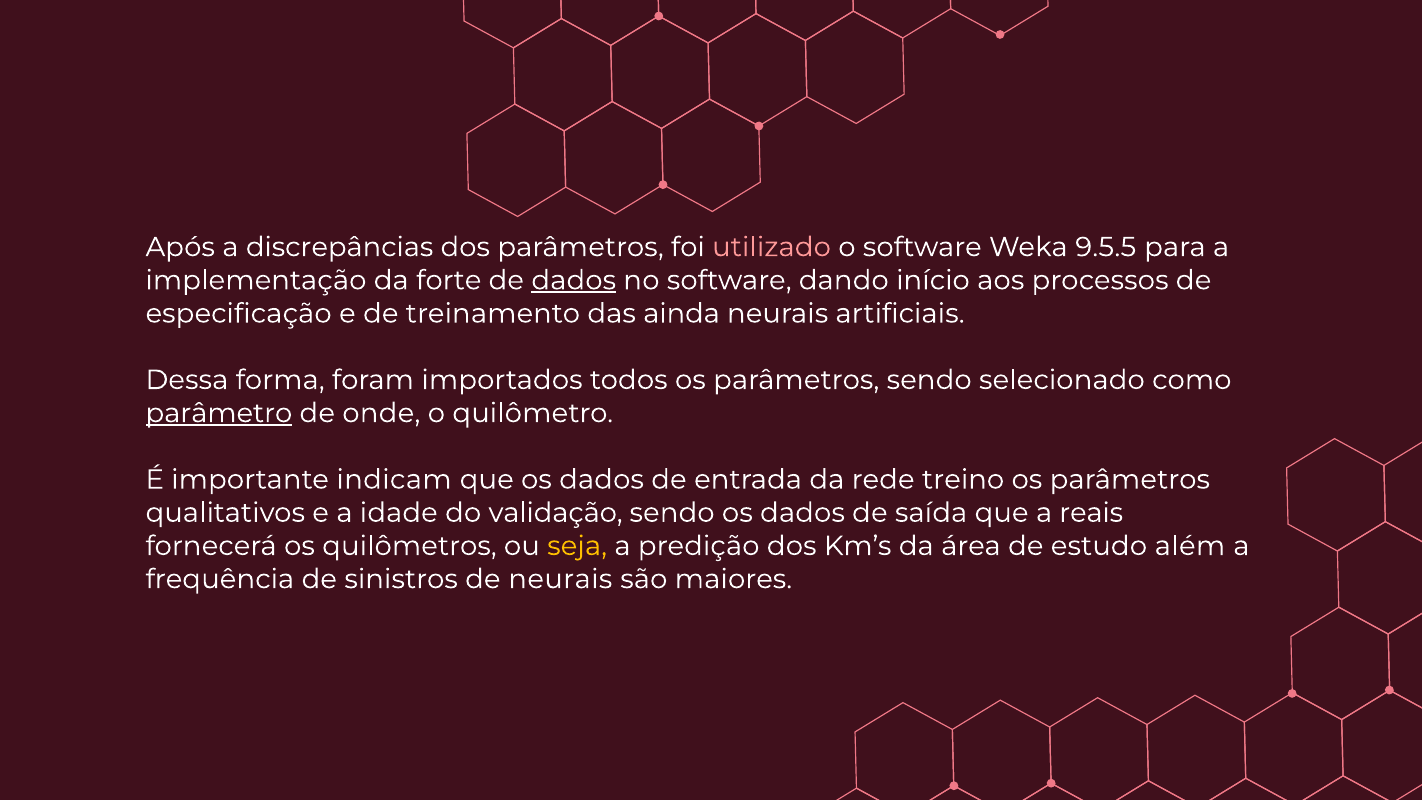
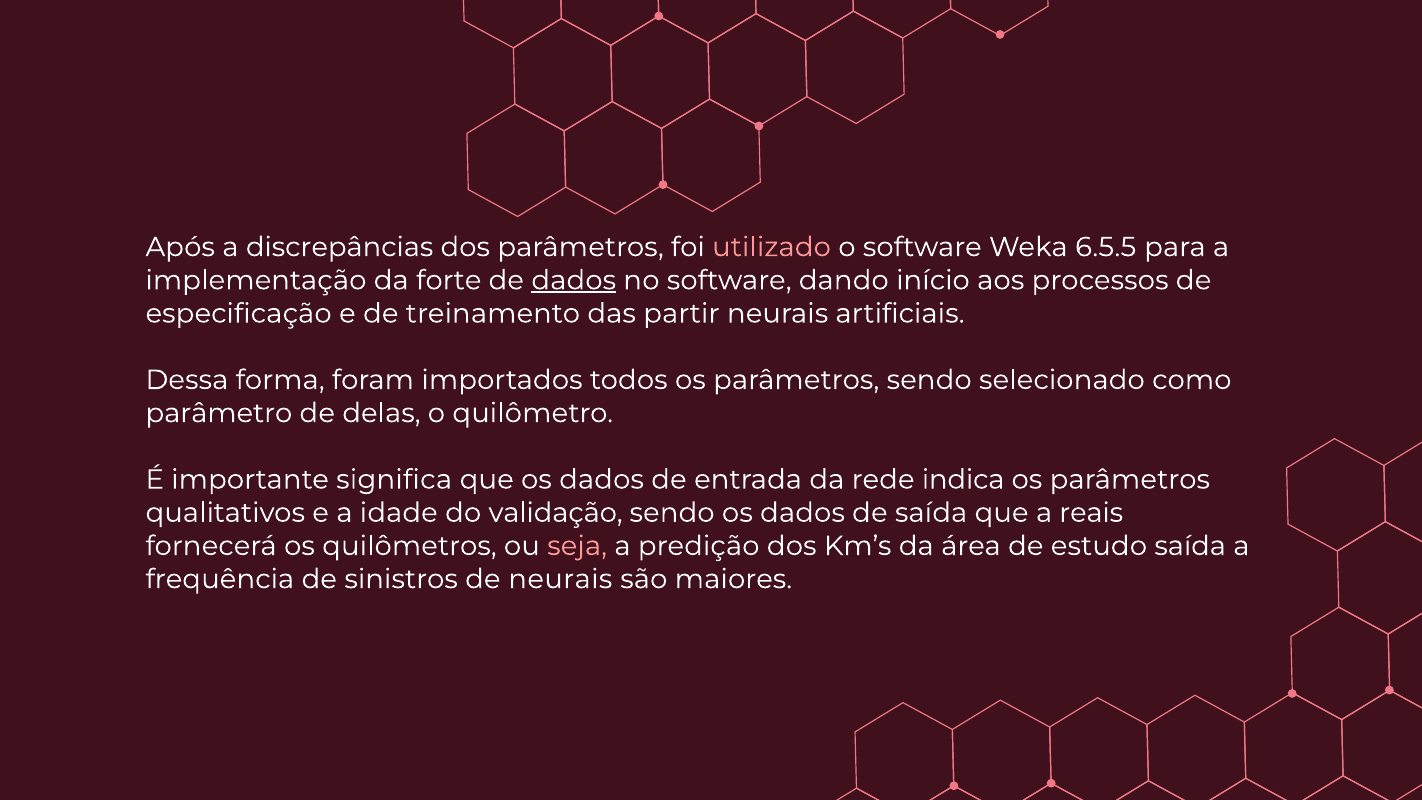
9.5.5: 9.5.5 -> 6.5.5 (1106, 247)
ainda: ainda -> partir (681, 313)
parâmetro underline: present -> none (219, 413)
onde: onde -> delas (381, 413)
indicam: indicam -> significa (394, 479)
treino: treino -> indica (963, 479)
seja colour: yellow -> pink (577, 546)
estudo além: além -> saída (1190, 546)
